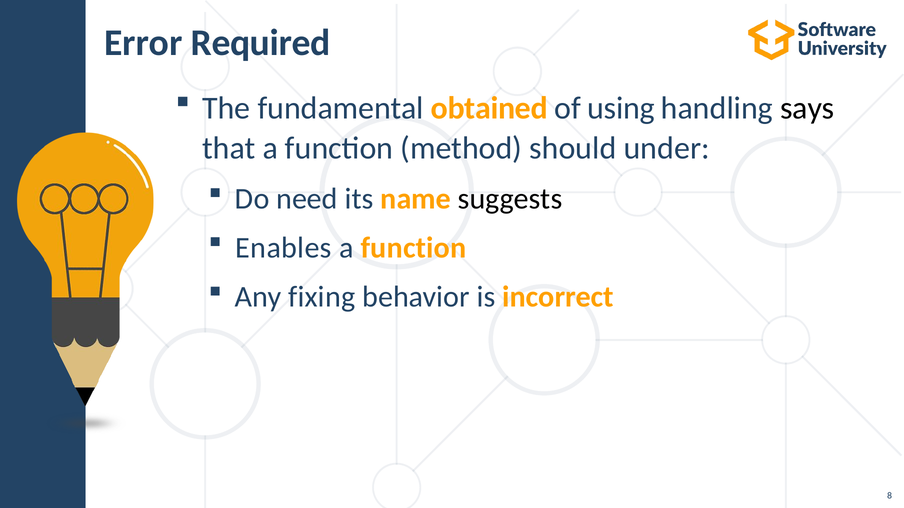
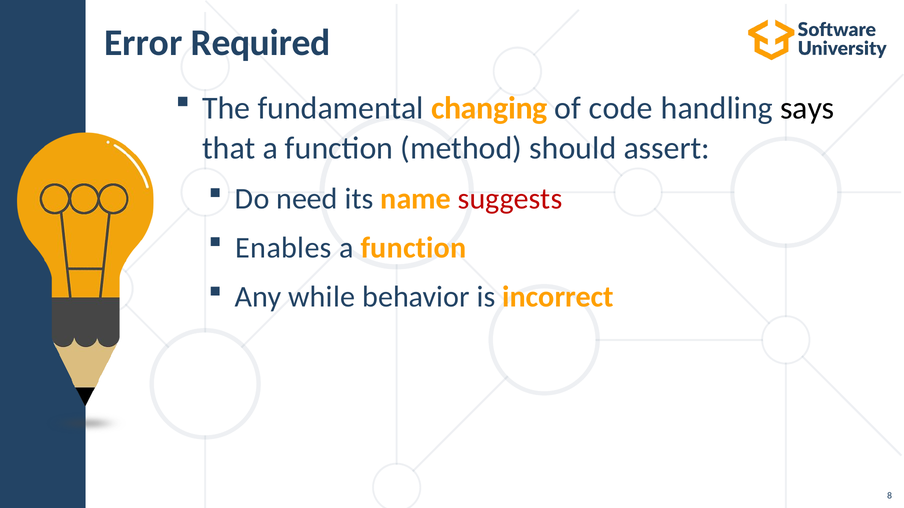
obtained: obtained -> changing (489, 108)
using: using -> code (621, 108)
under: under -> assert (667, 149)
suggests colour: black -> red (510, 199)
fixing: fixing -> while (322, 297)
